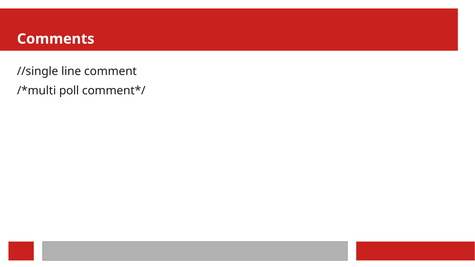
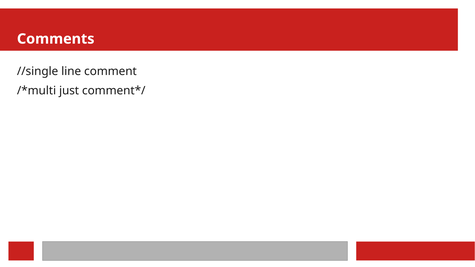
poll: poll -> just (69, 91)
